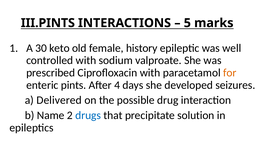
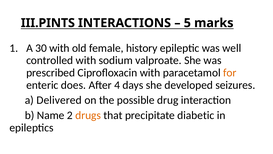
30 keto: keto -> with (59, 48)
pints: pints -> does (73, 85)
drugs colour: blue -> orange (88, 115)
solution: solution -> diabetic (196, 115)
